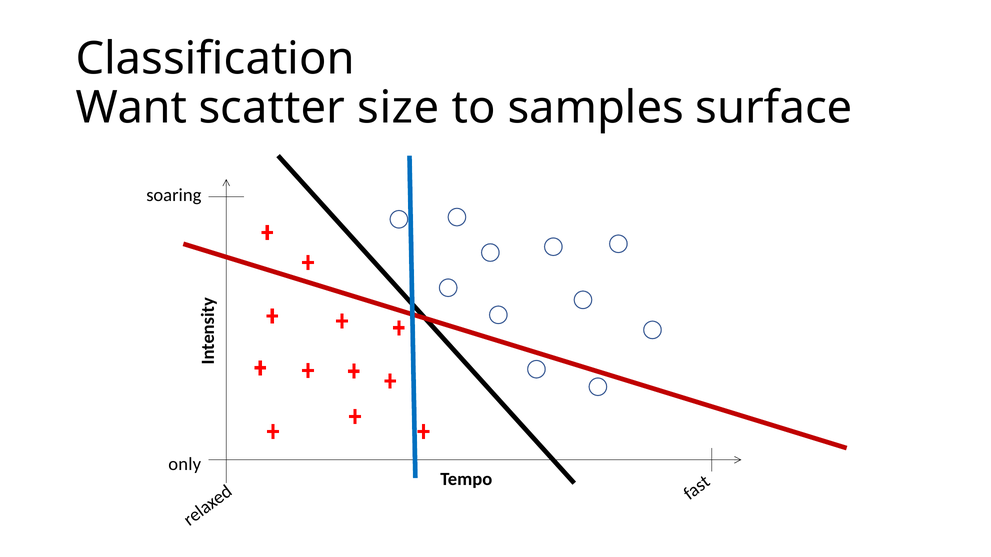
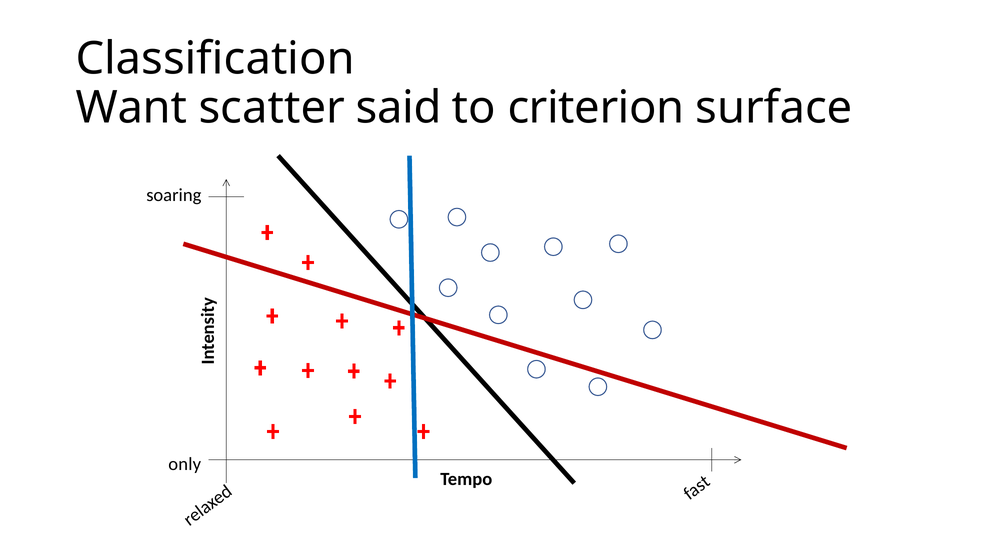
size: size -> said (399, 108)
samples: samples -> criterion (596, 108)
